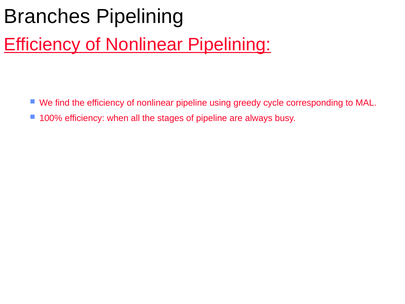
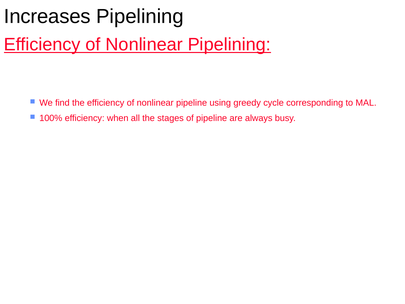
Branches: Branches -> Increases (47, 16)
